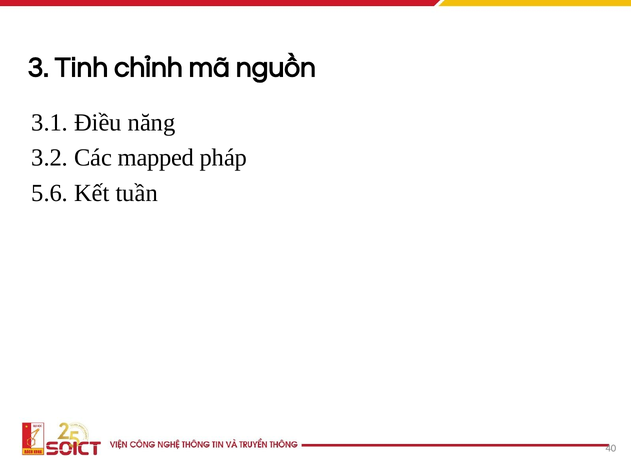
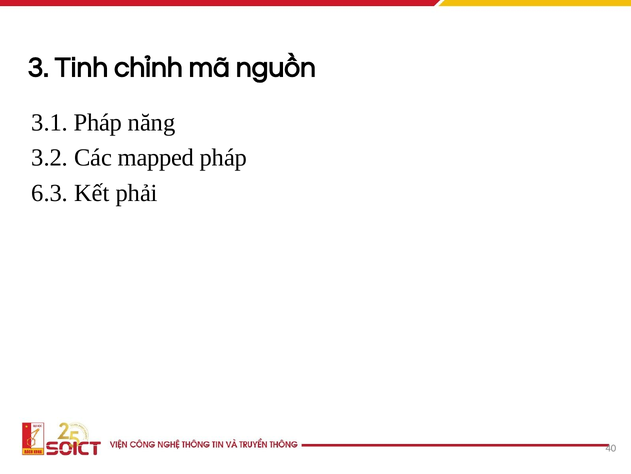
3.1 Điều: Điều -> Pháp (98, 122)
5.6: 5.6 -> 6.3 (50, 193)
tuần: tuần -> phải (137, 193)
